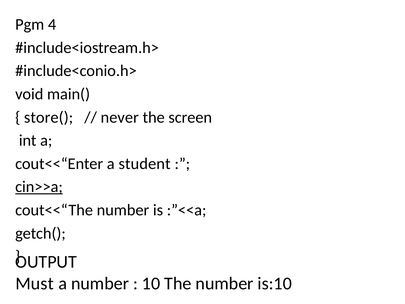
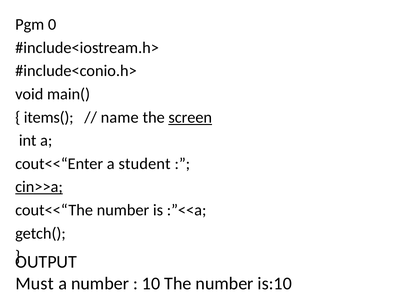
4: 4 -> 0 (52, 24)
store(: store( -> items( (49, 117)
never: never -> name (120, 117)
screen underline: none -> present (190, 117)
